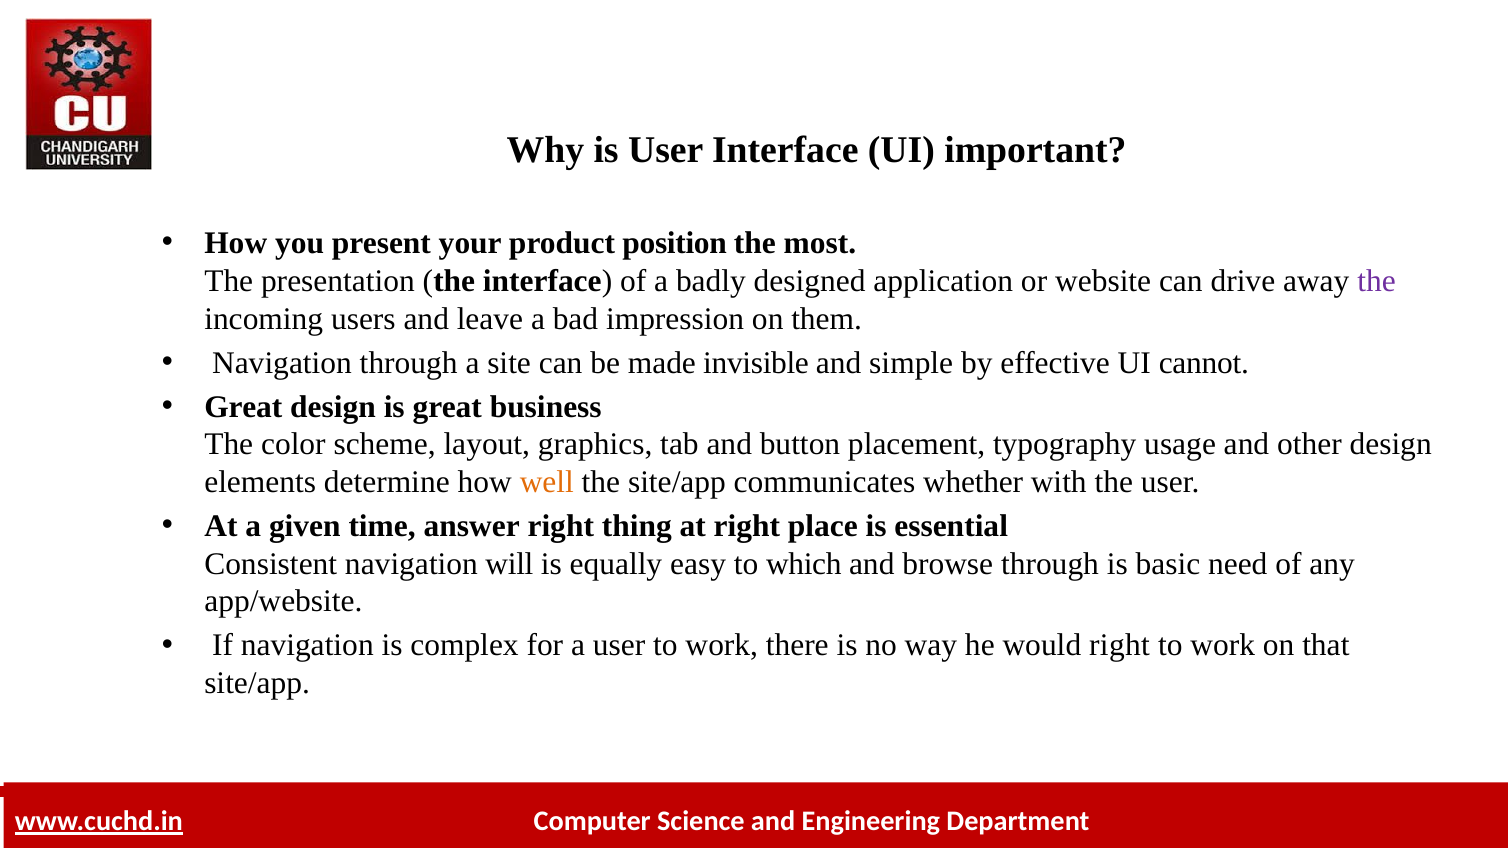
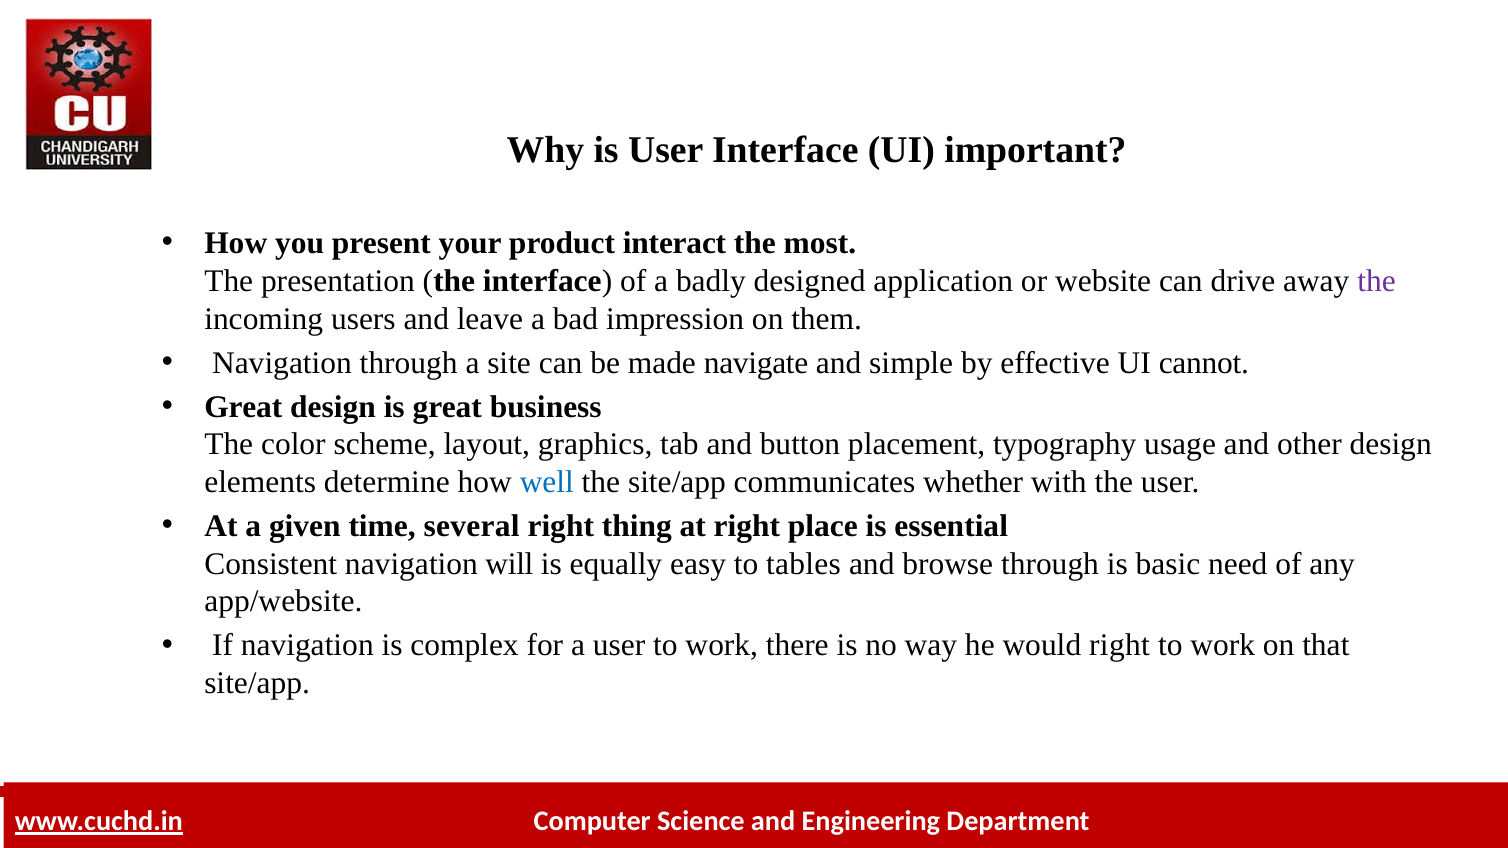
position: position -> interact (675, 243)
invisible: invisible -> navigate (756, 363)
well colour: orange -> blue (547, 482)
answer: answer -> several (472, 526)
which: which -> tables (803, 564)
